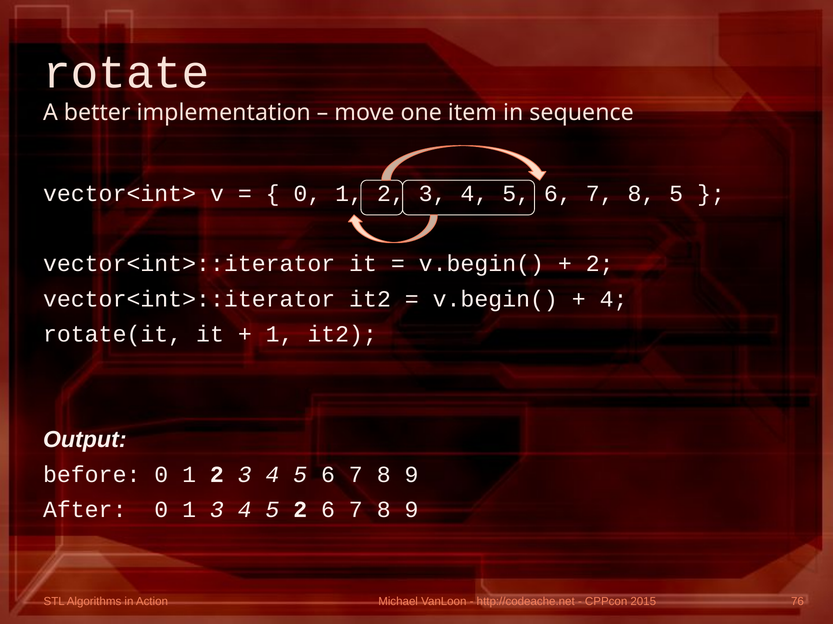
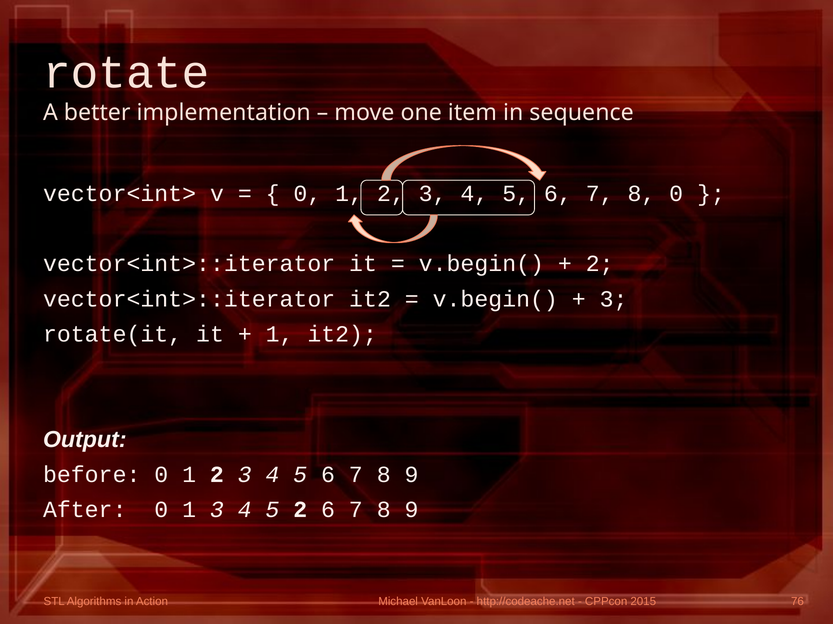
8 5: 5 -> 0 (676, 194)
4: 4 -> 3 (614, 299)
